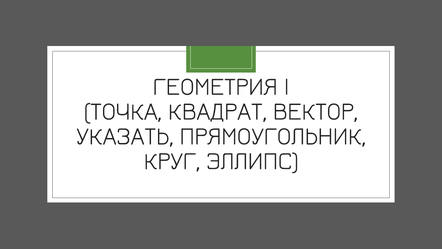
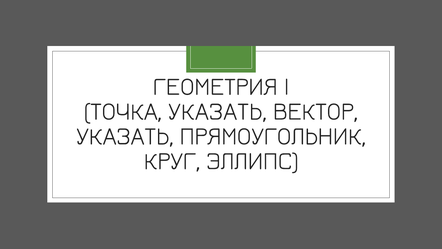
ТОЧКА КВАДРАТ: КВАДРАТ -> УКАЗАТЬ (218, 111)
